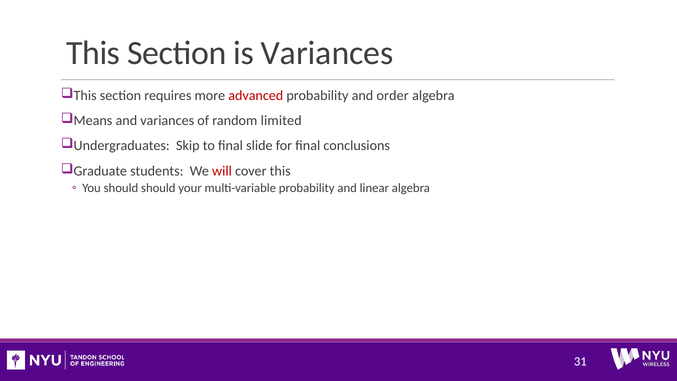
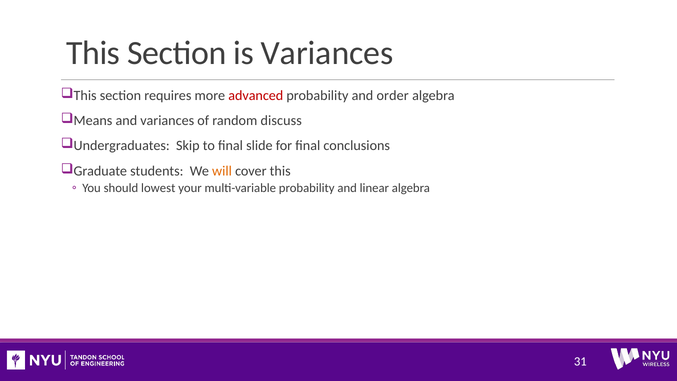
limited: limited -> discuss (281, 121)
will colour: red -> orange (222, 171)
should should: should -> lowest (158, 188)
